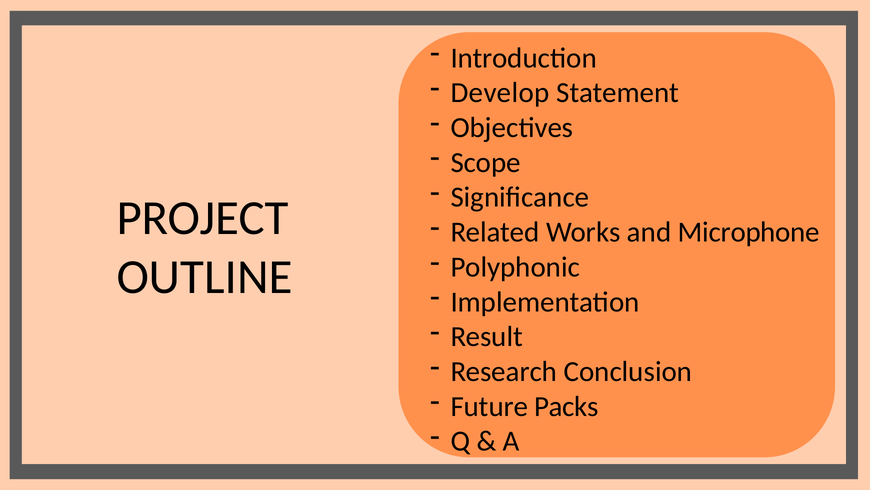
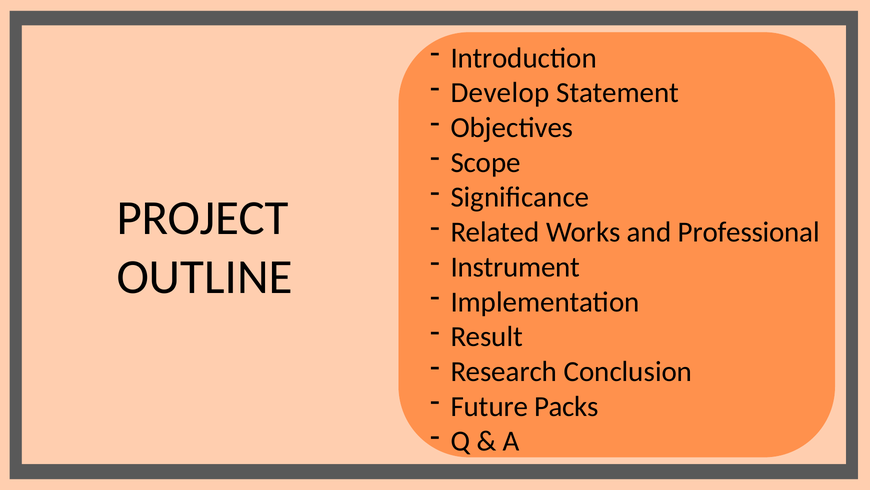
Microphone: Microphone -> Professional (749, 232)
Polyphonic: Polyphonic -> Instrument (515, 267)
